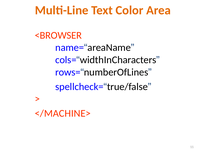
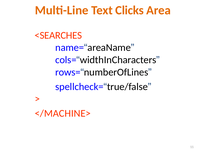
Color: Color -> Clicks (130, 10)
<BROWSER: <BROWSER -> <SEARCHES (58, 35)
